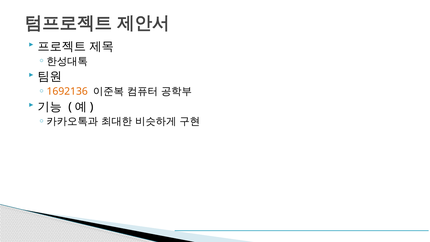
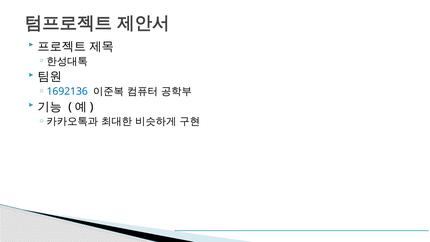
1692136 colour: orange -> blue (67, 91)
